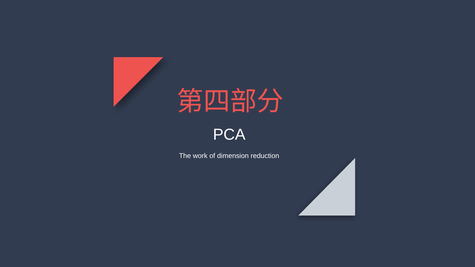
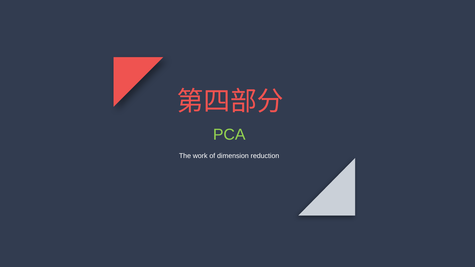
PCA colour: white -> light green (229, 135)
